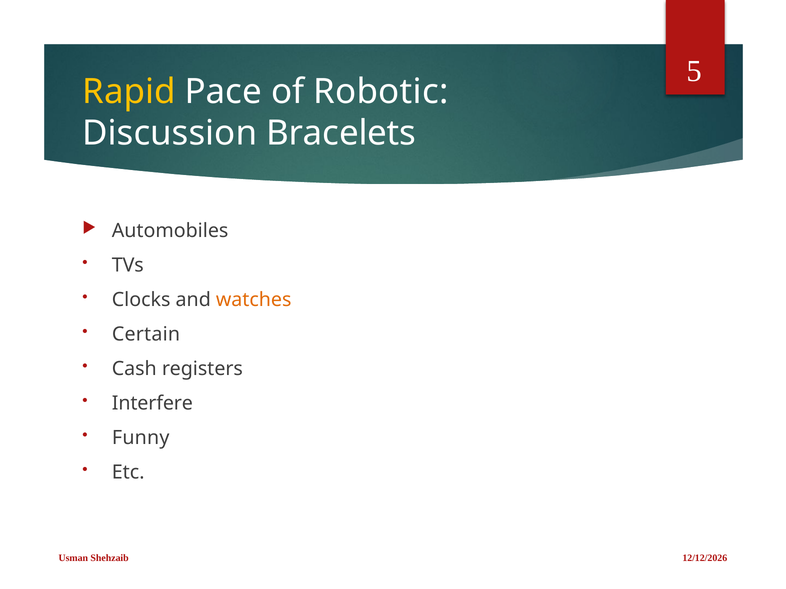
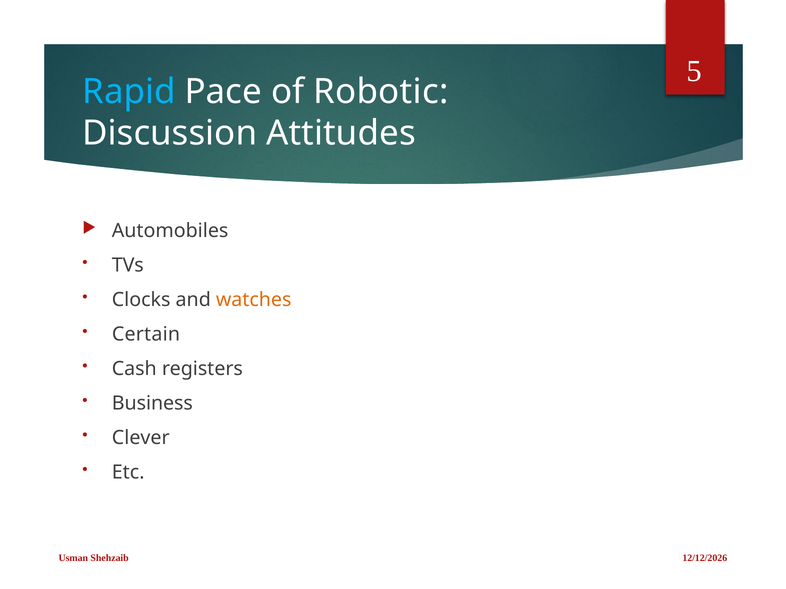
Rapid colour: yellow -> light blue (129, 92)
Bracelets: Bracelets -> Attitudes (341, 134)
Interfere: Interfere -> Business (152, 404)
Funny: Funny -> Clever (141, 438)
